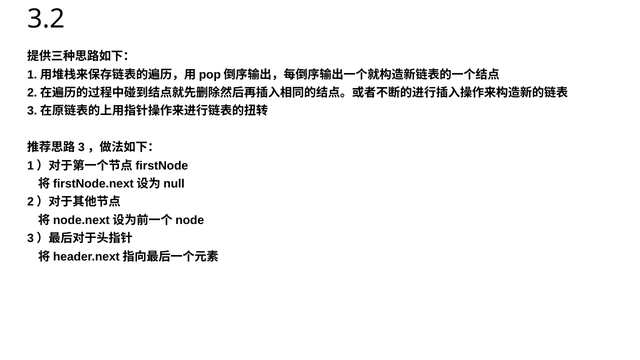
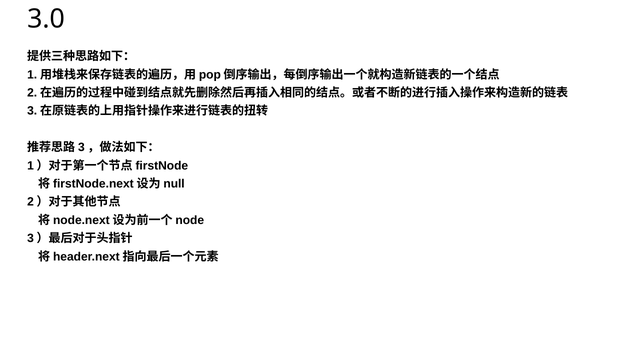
3.2: 3.2 -> 3.0 (46, 19)
